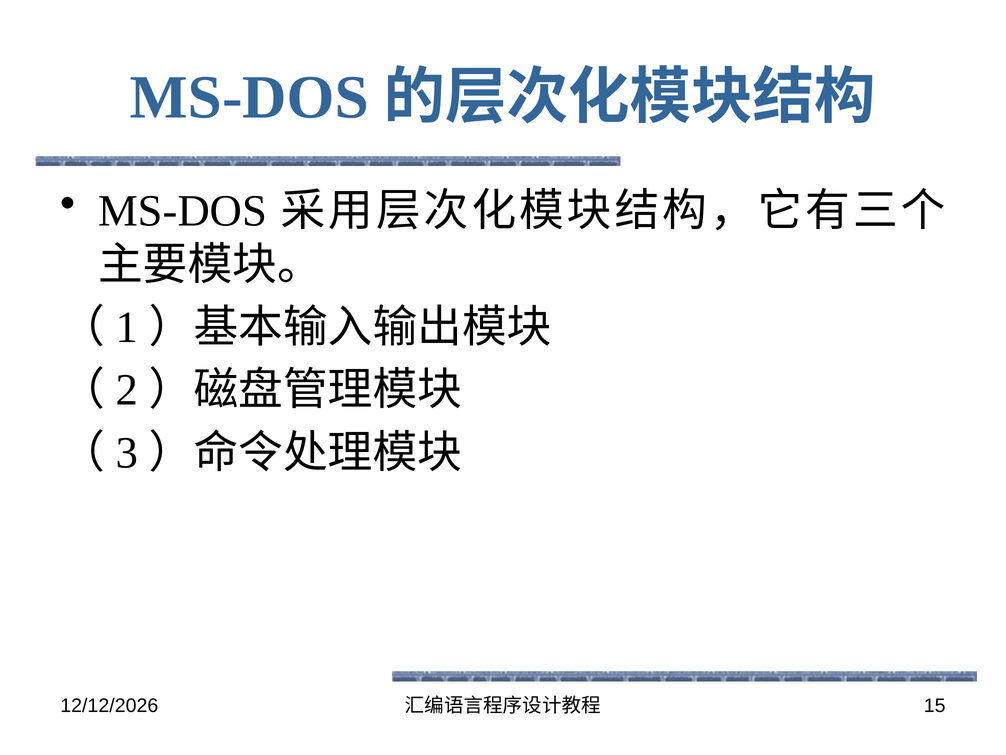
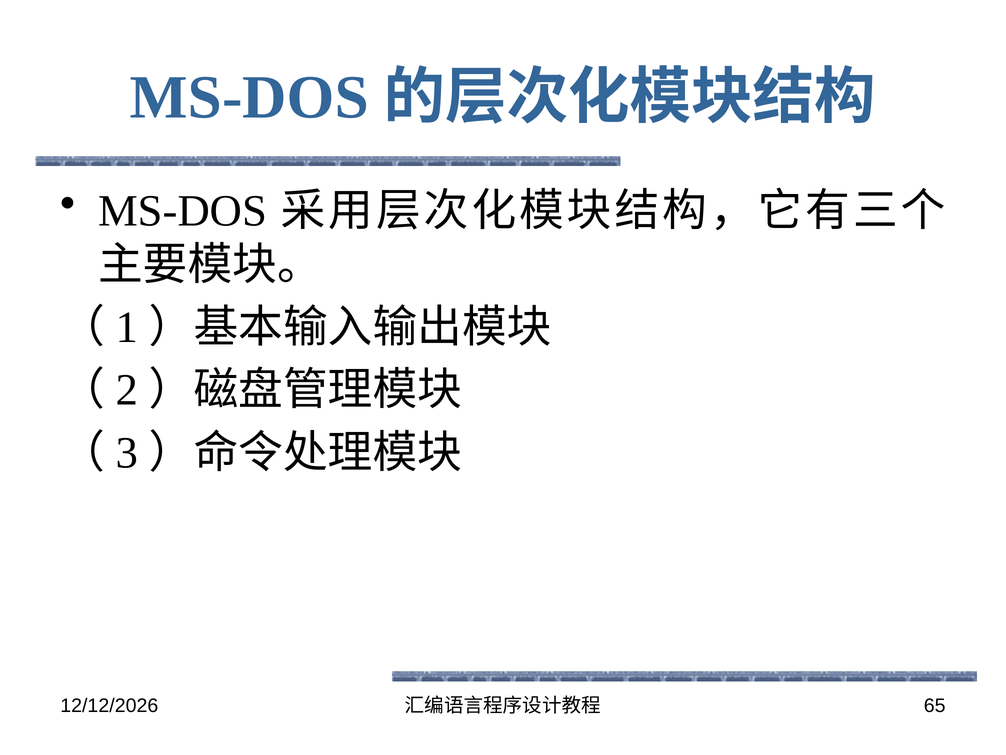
15: 15 -> 65 (935, 705)
